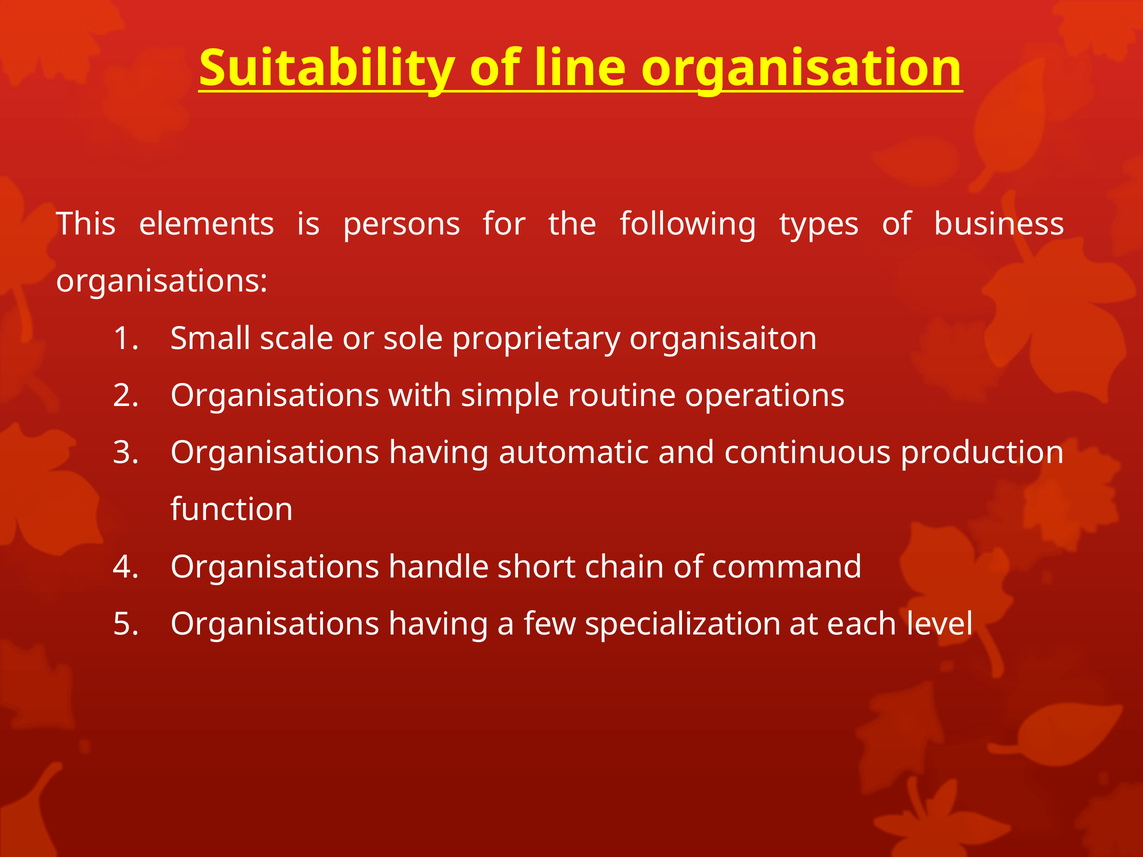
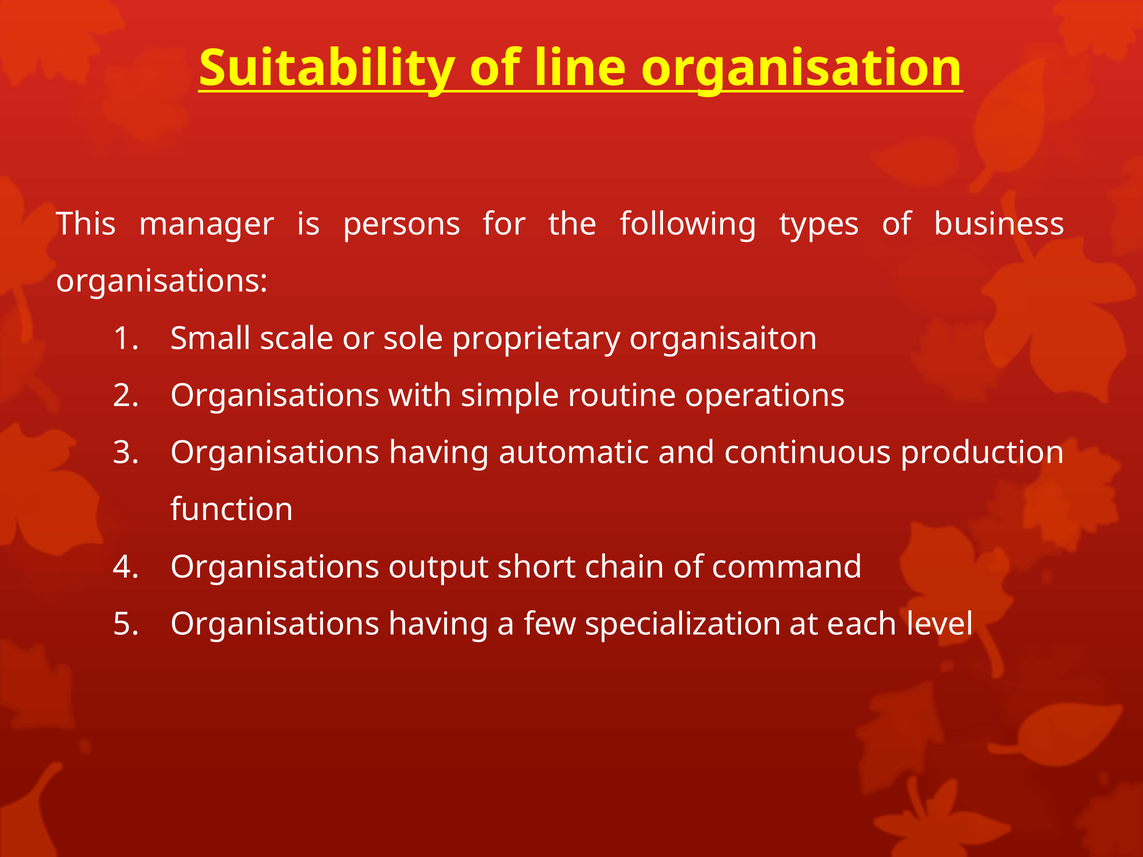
elements: elements -> manager (207, 224)
handle: handle -> output (439, 567)
